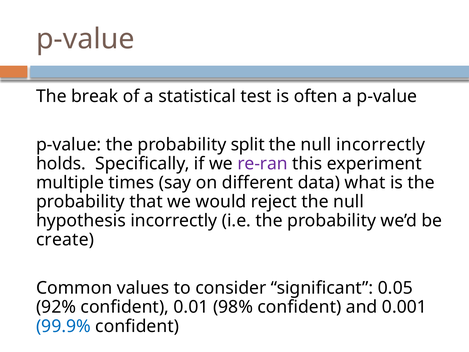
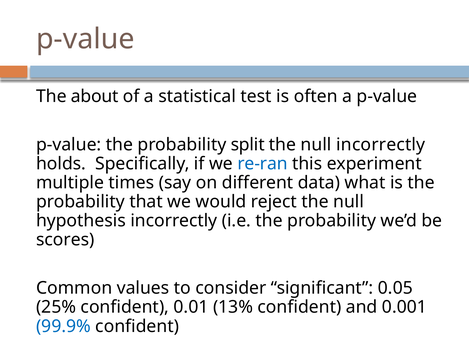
break: break -> about (95, 96)
re-ran colour: purple -> blue (263, 164)
create: create -> scores (65, 240)
92%: 92% -> 25% (56, 307)
98%: 98% -> 13% (233, 307)
